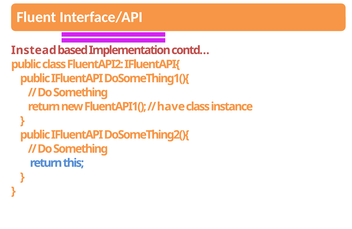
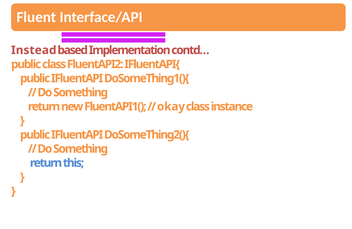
have: have -> okay (171, 106)
